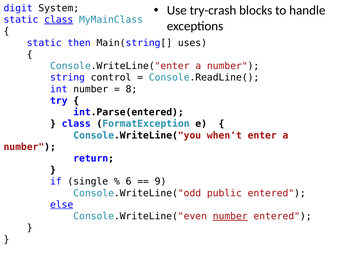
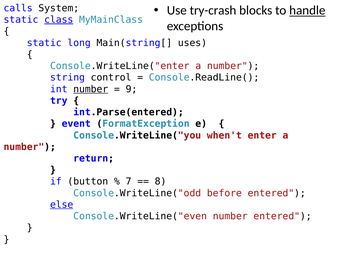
handle underline: none -> present (307, 10)
digit: digit -> calls (18, 8)
then: then -> long (79, 43)
number underline: none -> present (91, 89)
8: 8 -> 9 (131, 89)
class: class -> event (76, 124)
single: single -> button (88, 182)
6: 6 -> 7 (129, 182)
9: 9 -> 8 (161, 182)
public: public -> before (224, 193)
number underline: present -> none (230, 216)
